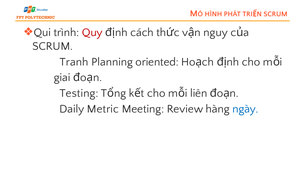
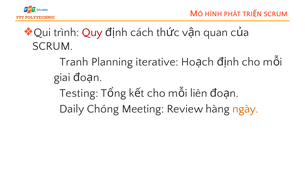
nguy: nguy -> quan (216, 32)
oriented: oriented -> iterative (157, 62)
Metric: Metric -> Chóng (103, 109)
ngày colour: blue -> orange (245, 109)
